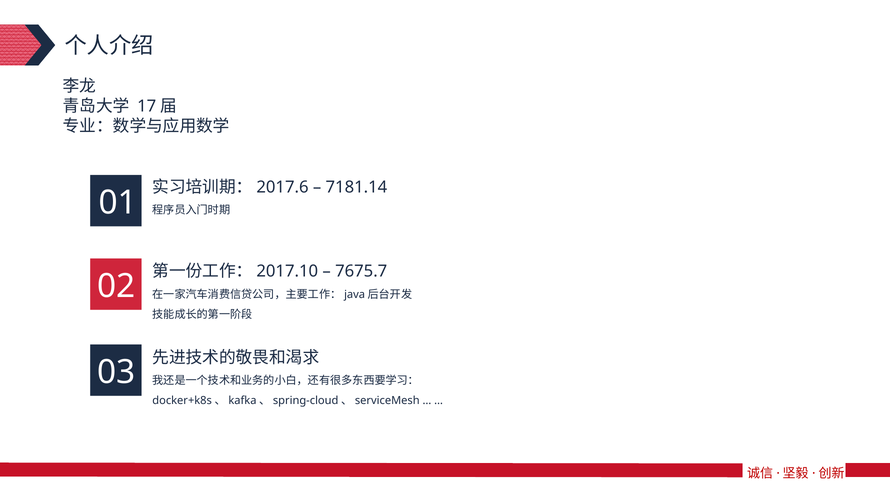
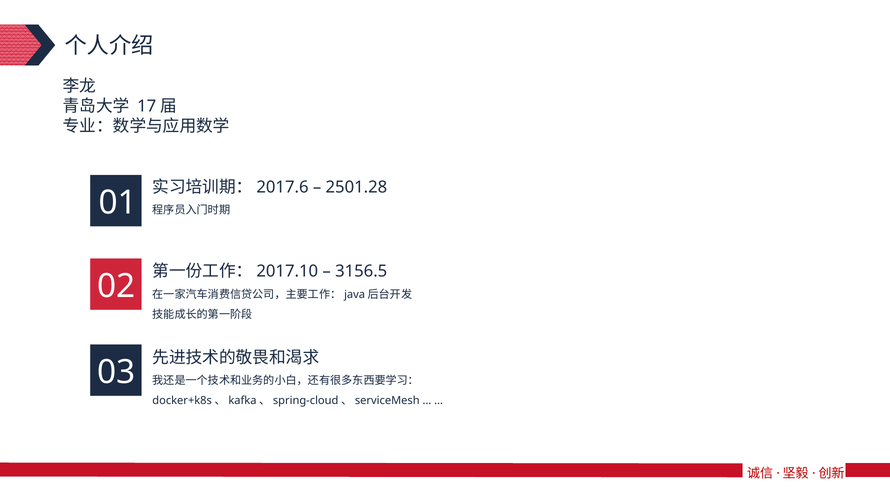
7181.14: 7181.14 -> 2501.28 (356, 187)
7675.7: 7675.7 -> 3156.5 (361, 271)
